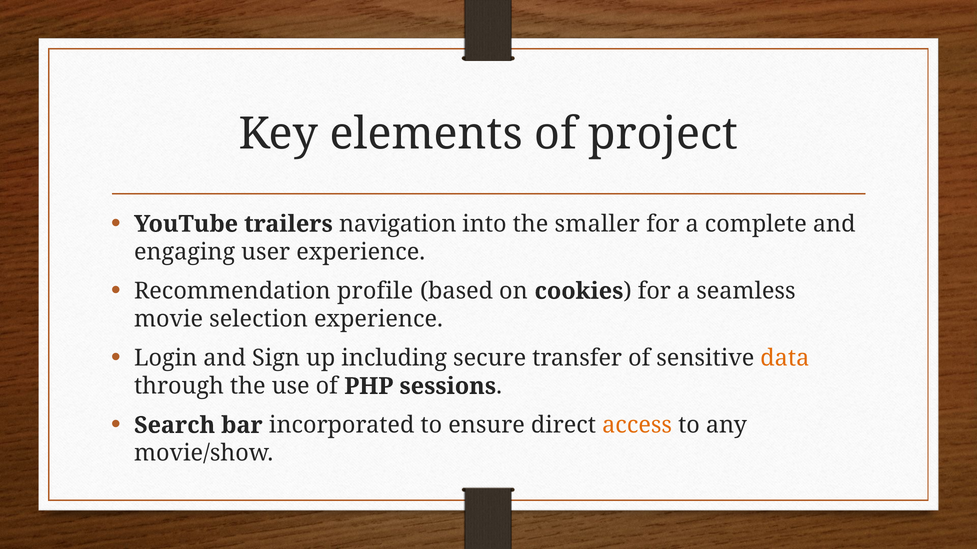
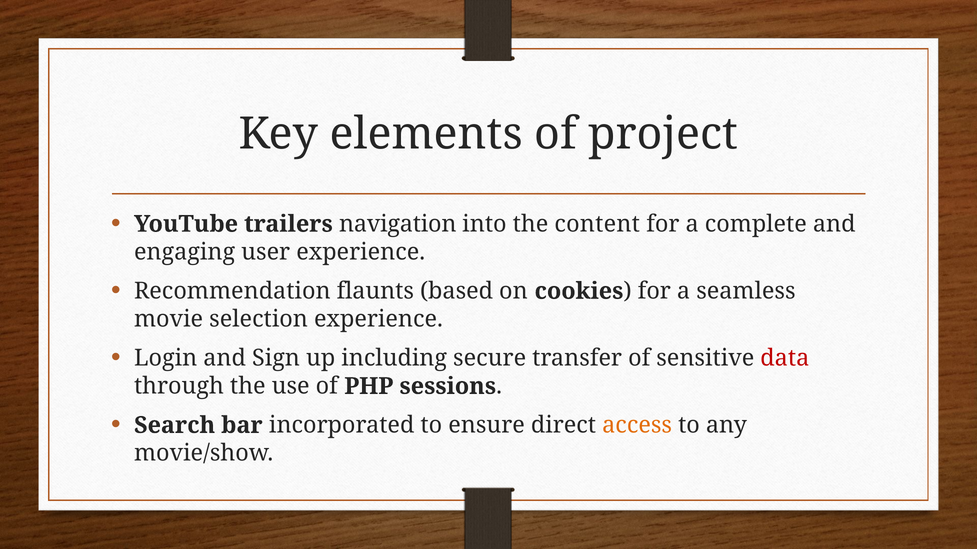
smaller: smaller -> content (597, 224)
profile: profile -> flaunts (375, 291)
data colour: orange -> red (785, 359)
